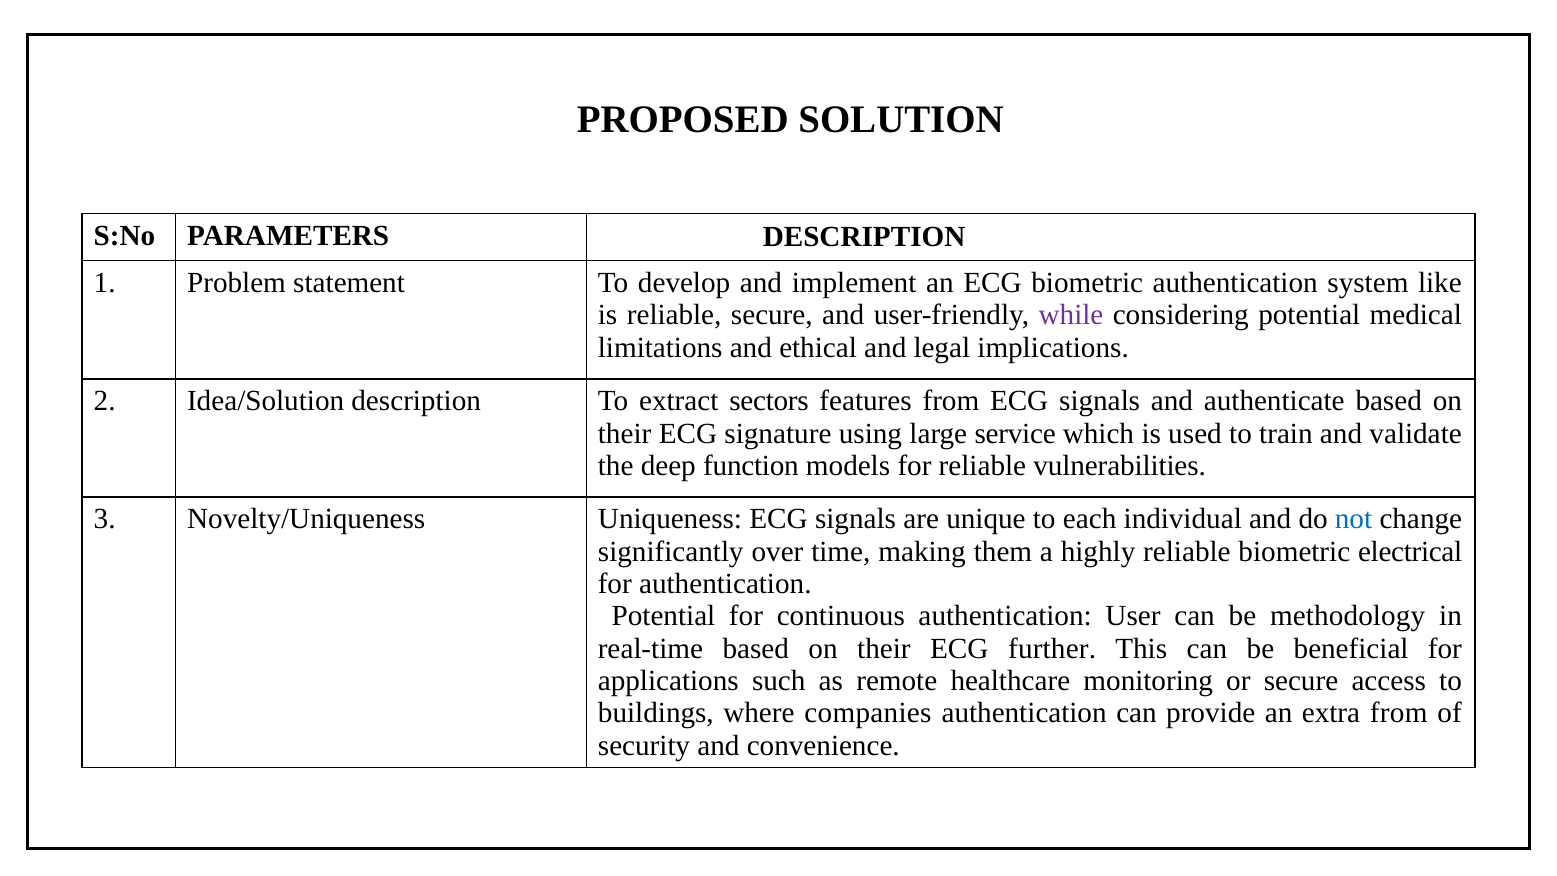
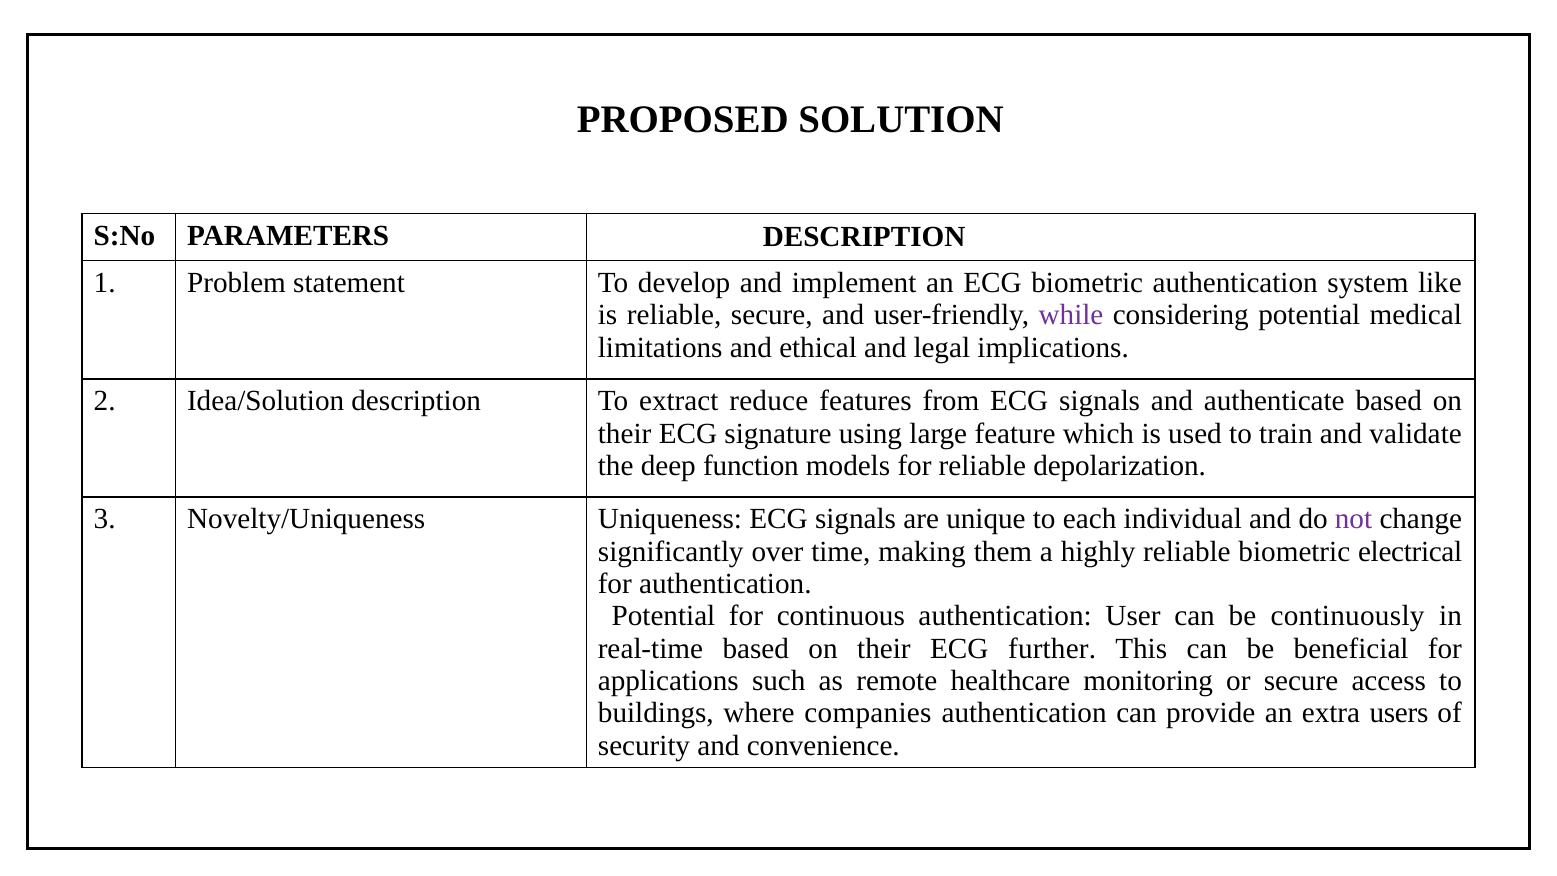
sectors: sectors -> reduce (769, 401)
service: service -> feature (1015, 433)
vulnerabilities: vulnerabilities -> depolarization (1120, 466)
not colour: blue -> purple (1354, 519)
methodology: methodology -> continuously (1348, 616)
extra from: from -> users (1399, 713)
